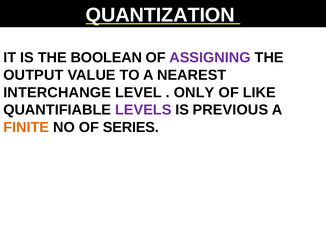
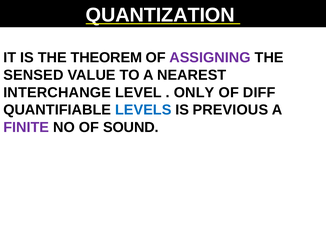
BOOLEAN: BOOLEAN -> THEOREM (106, 58)
OUTPUT: OUTPUT -> SENSED (33, 75)
LIKE: LIKE -> DIFF (259, 92)
LEVELS colour: purple -> blue (143, 110)
FINITE colour: orange -> purple (26, 127)
SERIES: SERIES -> SOUND (131, 127)
